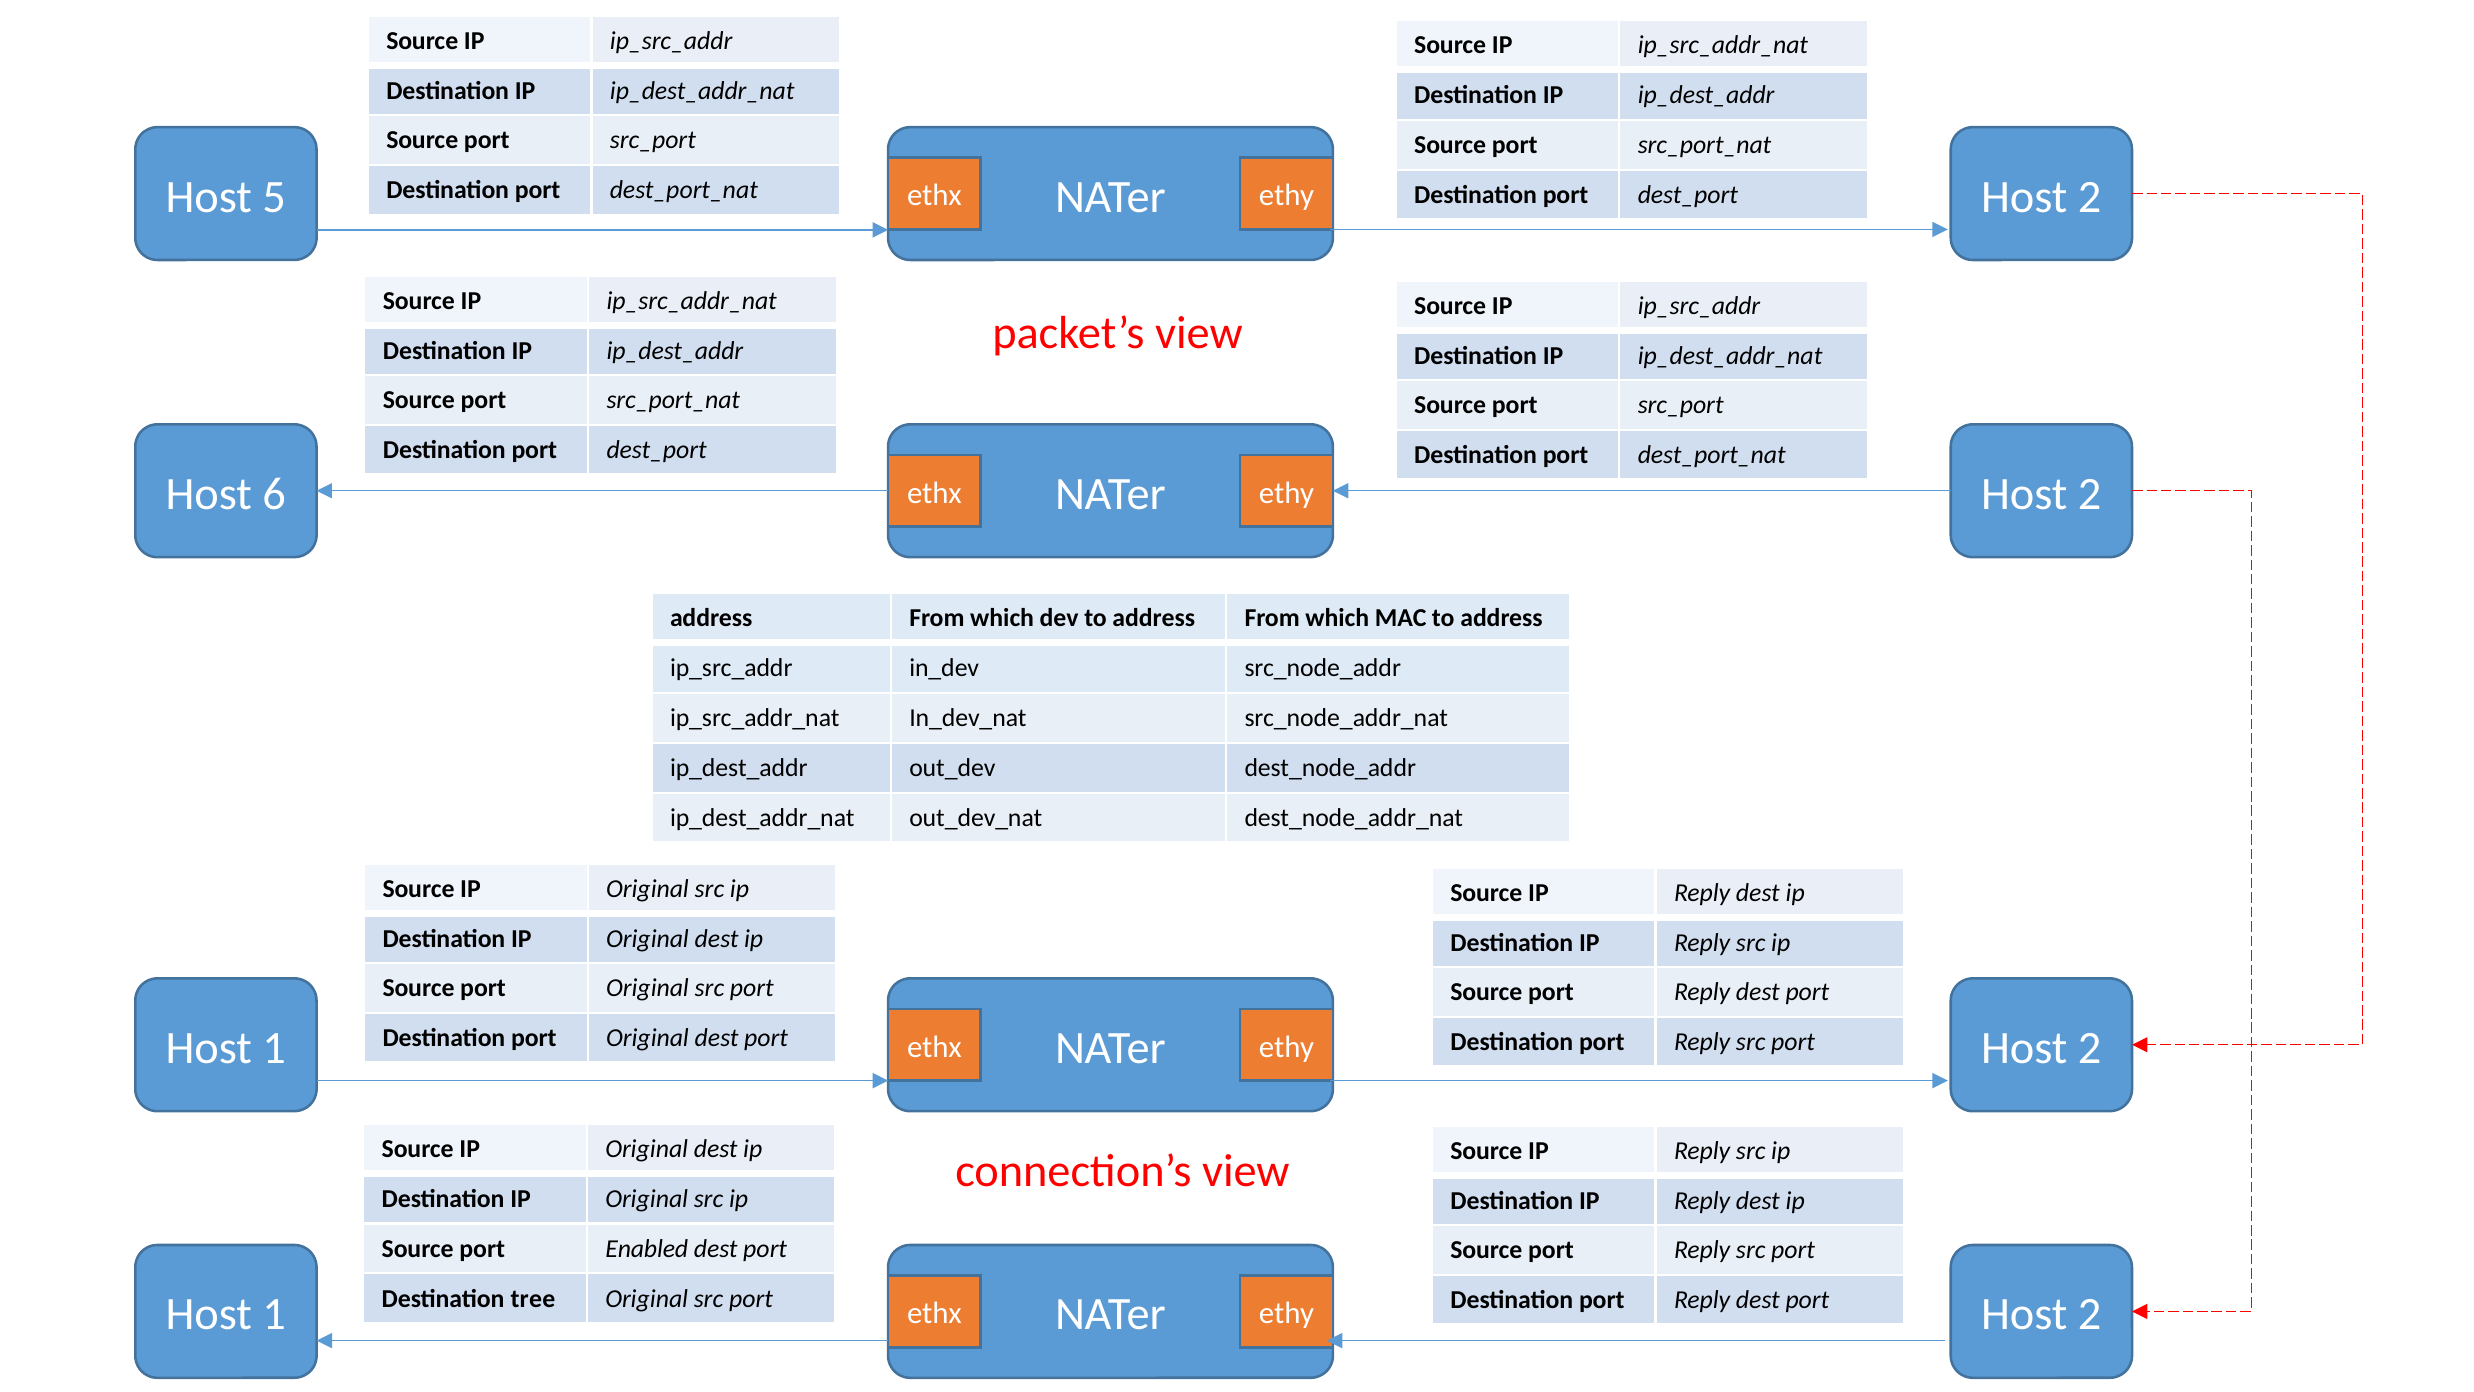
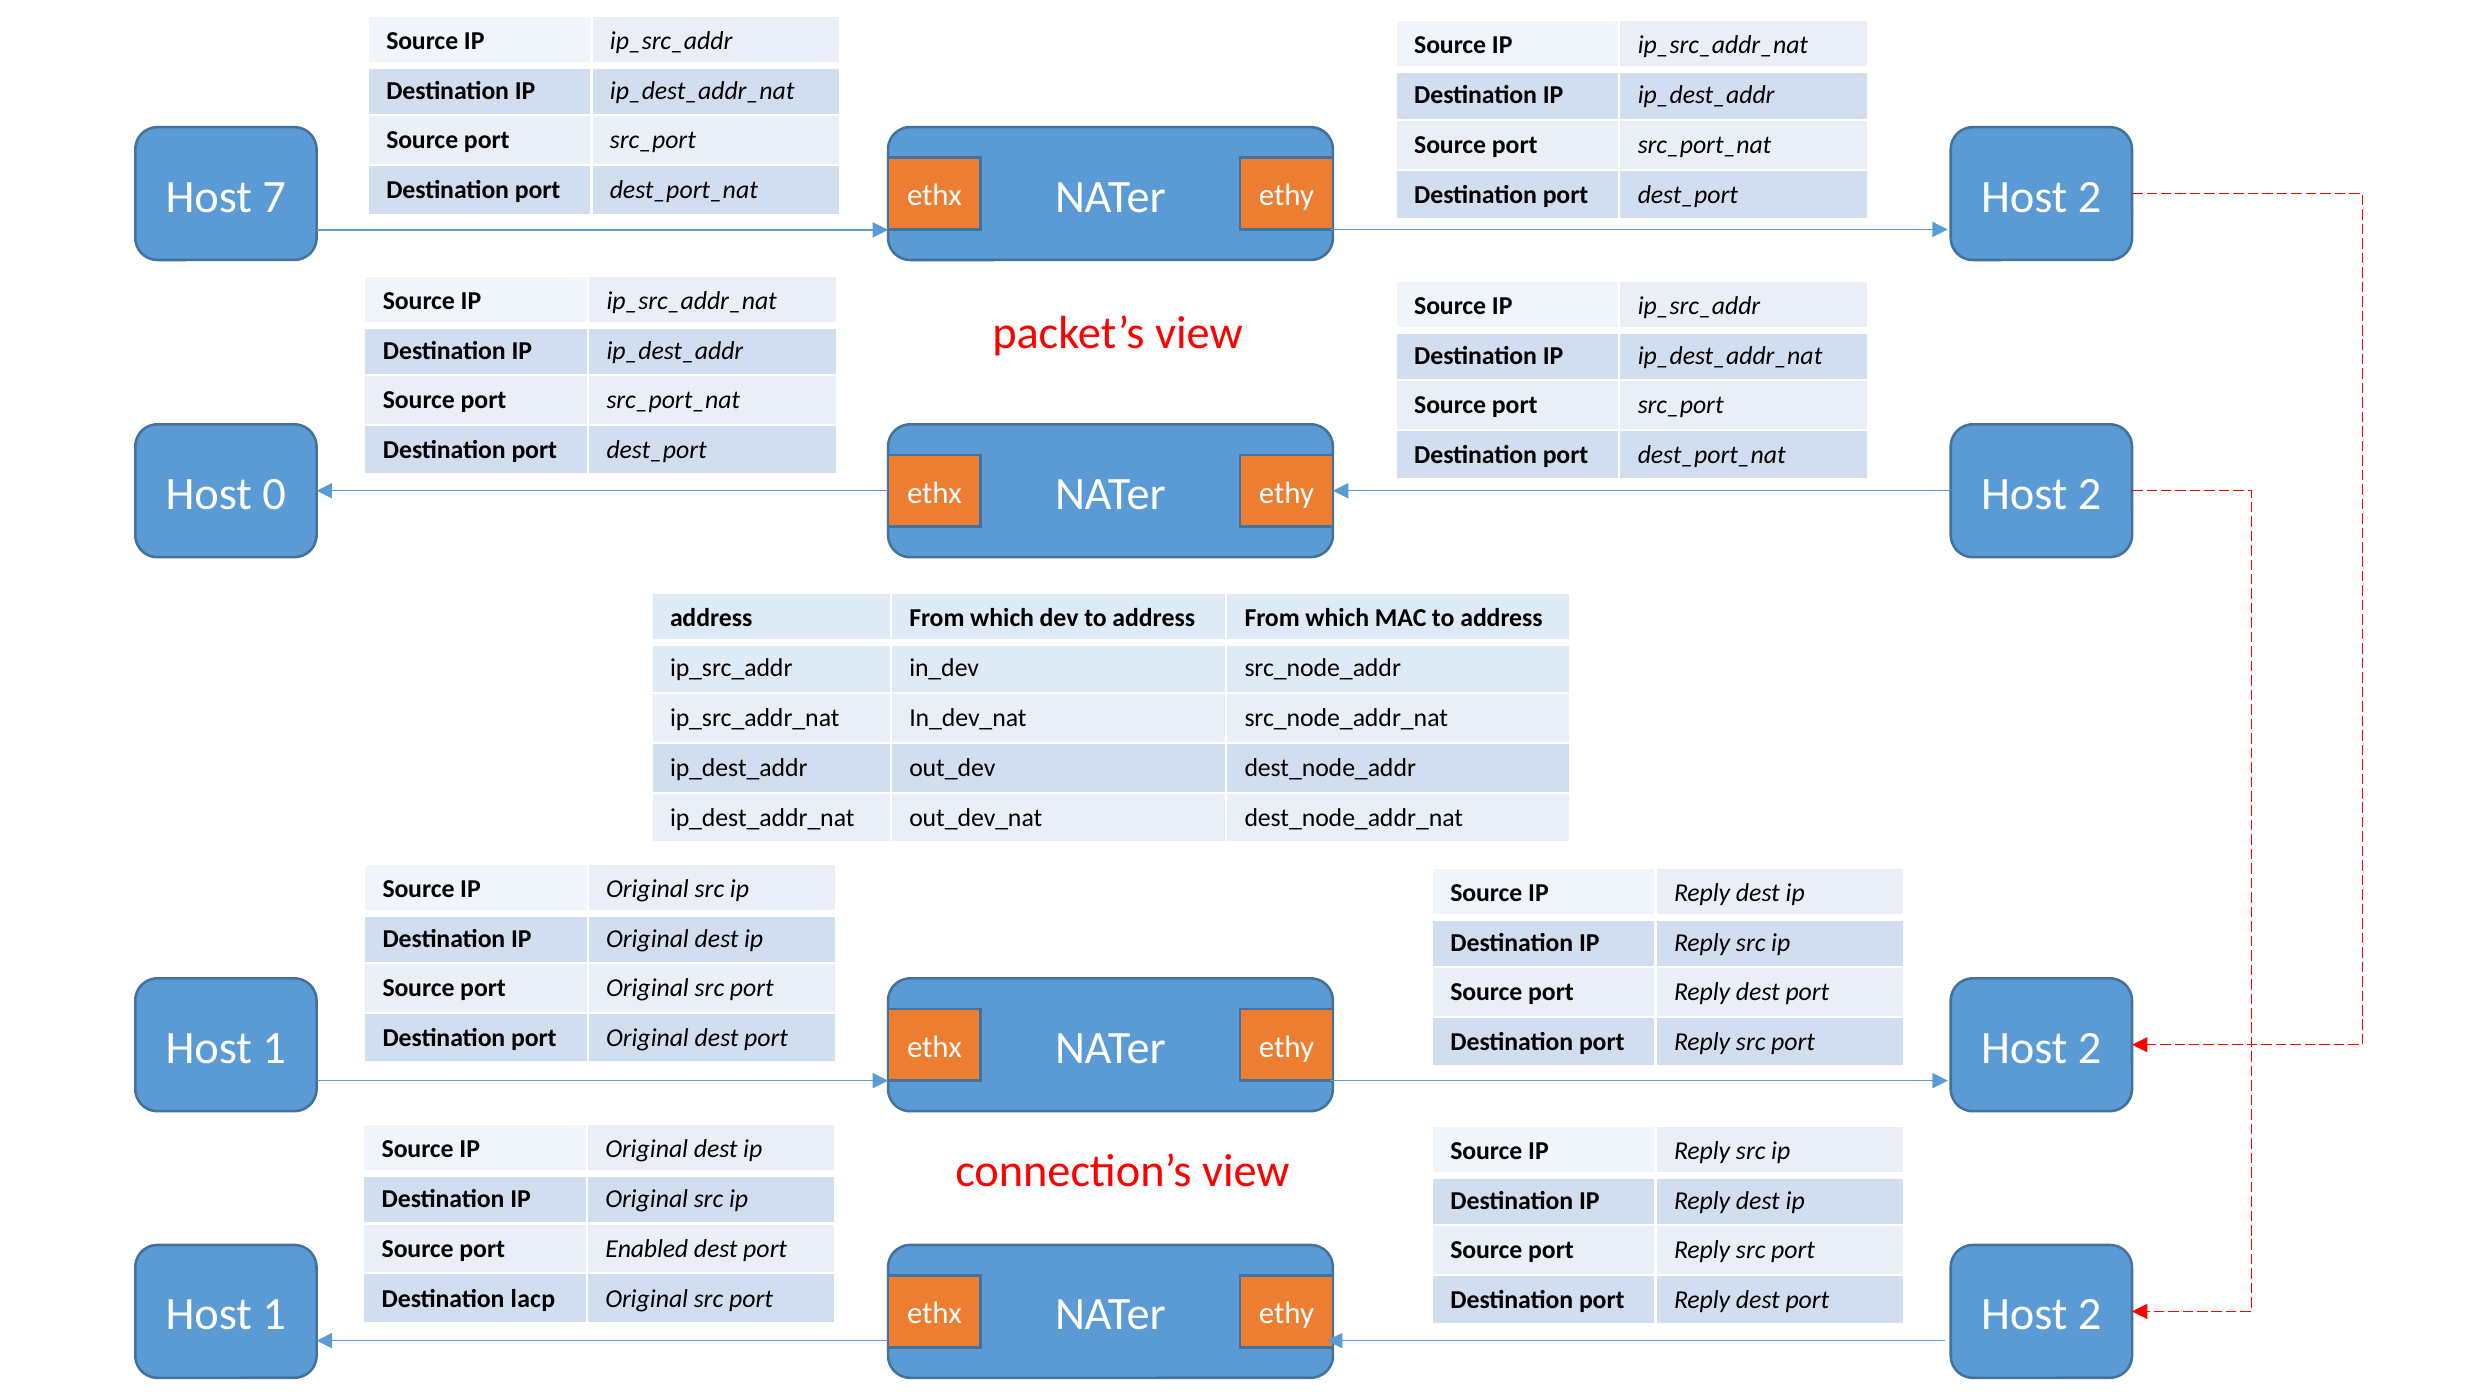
5: 5 -> 7 (274, 197)
6: 6 -> 0 (274, 494)
tree: tree -> lacp (533, 1298)
